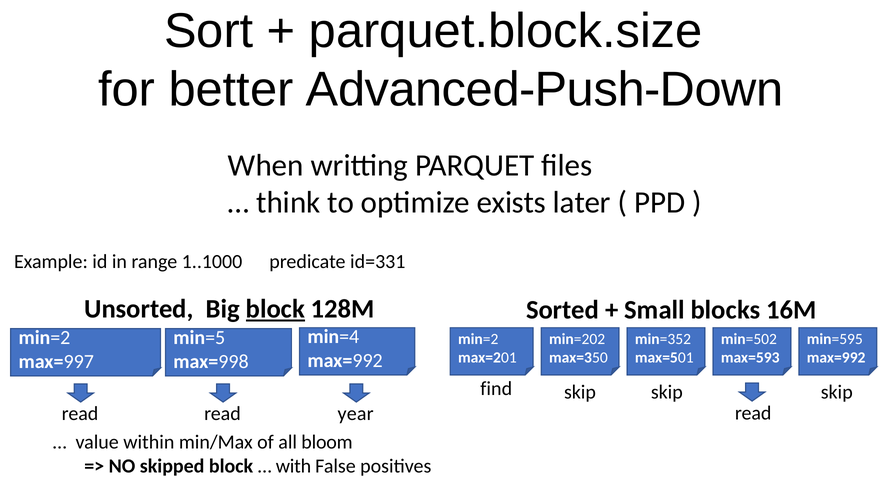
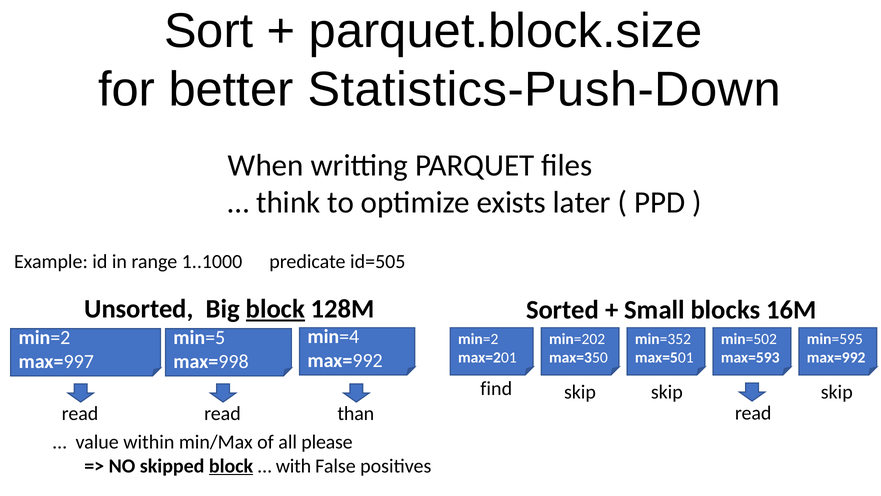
Advanced-Push-Down: Advanced-Push-Down -> Statistics-Push-Down (544, 90)
id=331: id=331 -> id=505 (378, 261)
year: year -> than (356, 413)
bloom: bloom -> please (327, 442)
block underline: none -> present (231, 466)
